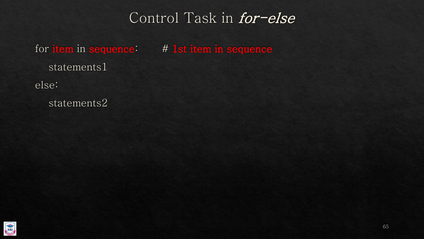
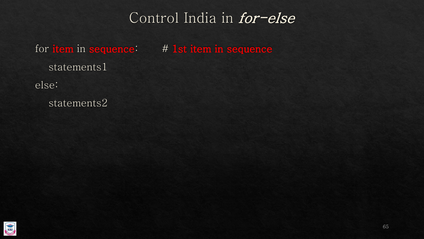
Task: Task -> India (200, 18)
